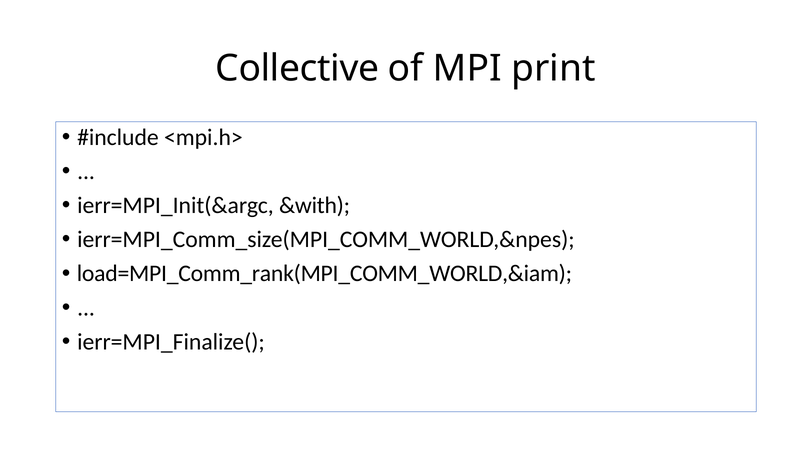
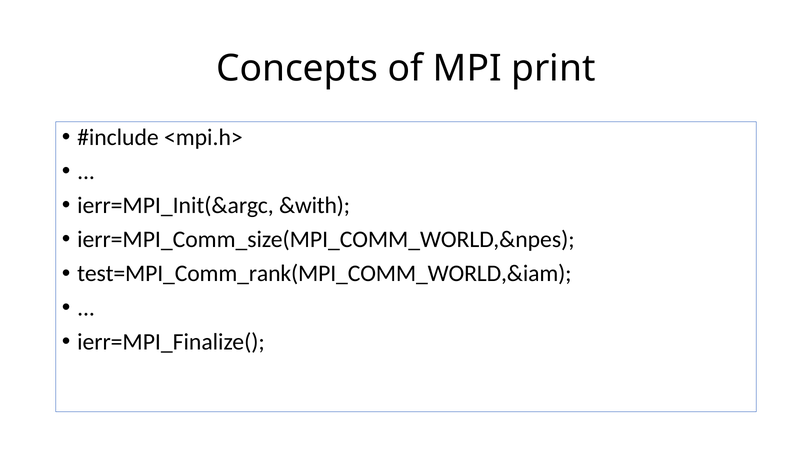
Collective: Collective -> Concepts (297, 68)
load=MPI_Comm_rank(MPI_COMM_WORLD,&iam: load=MPI_Comm_rank(MPI_COMM_WORLD,&iam -> test=MPI_Comm_rank(MPI_COMM_WORLD,&iam (324, 273)
